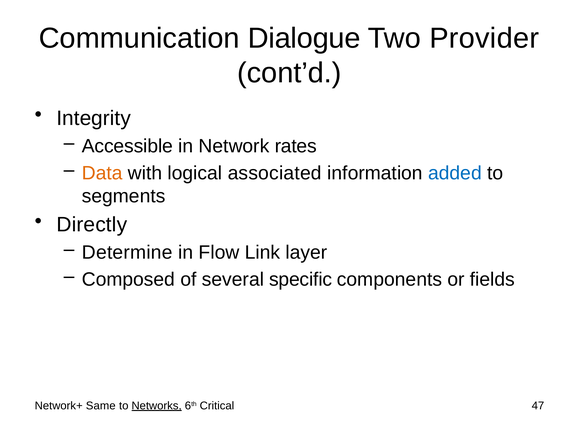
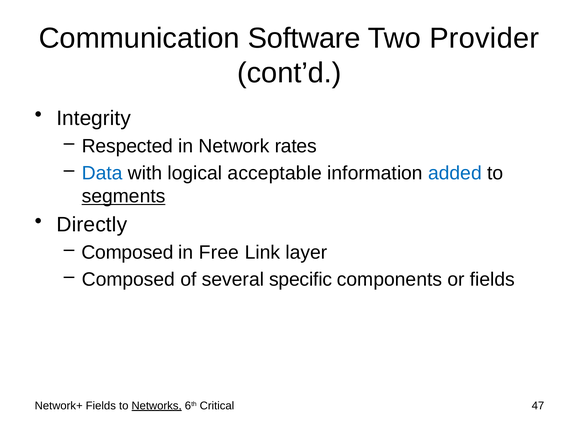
Dialogue: Dialogue -> Software (304, 38)
Accessible: Accessible -> Respected (127, 146)
Data colour: orange -> blue (102, 173)
associated: associated -> acceptable (275, 173)
segments underline: none -> present (124, 196)
Determine: Determine -> Composed (127, 253)
Flow: Flow -> Free (219, 253)
Network+ Same: Same -> Fields (101, 406)
